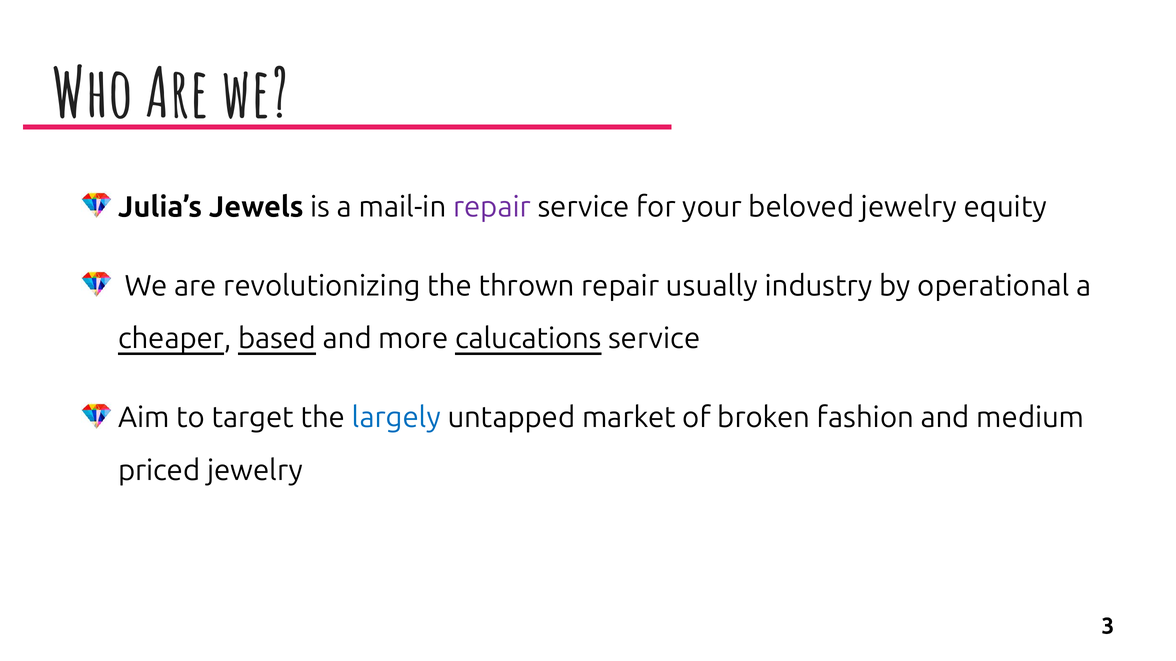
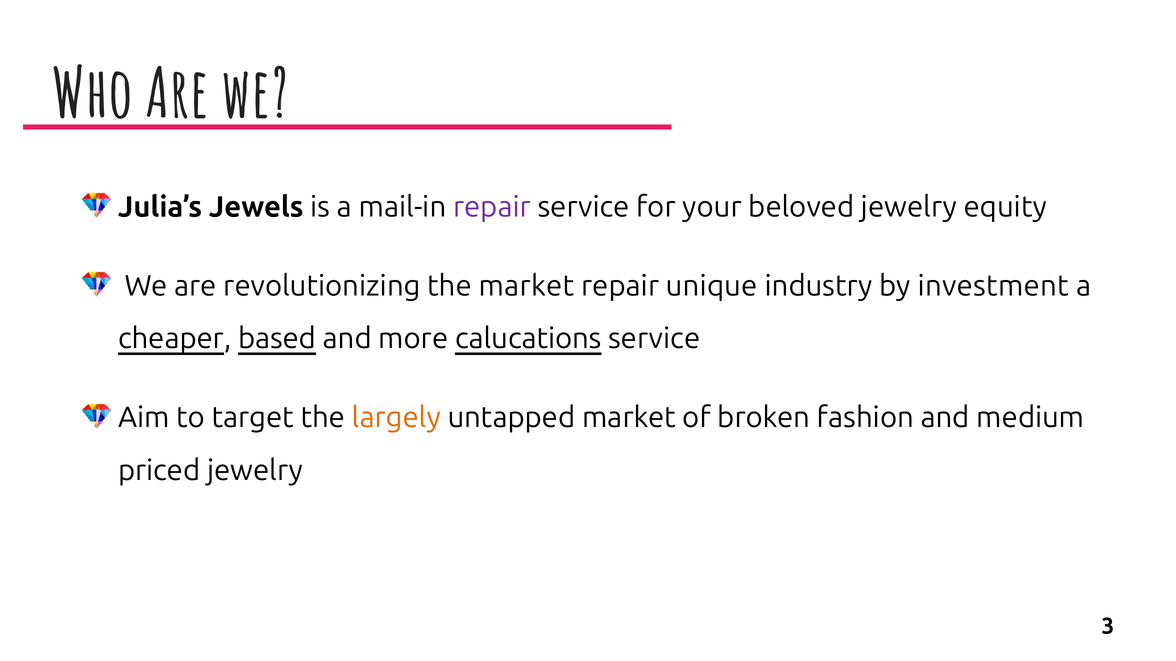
the thrown: thrown -> market (527, 286)
usually: usually -> unique (712, 286)
operational: operational -> investment (993, 286)
largely colour: blue -> orange (396, 418)
